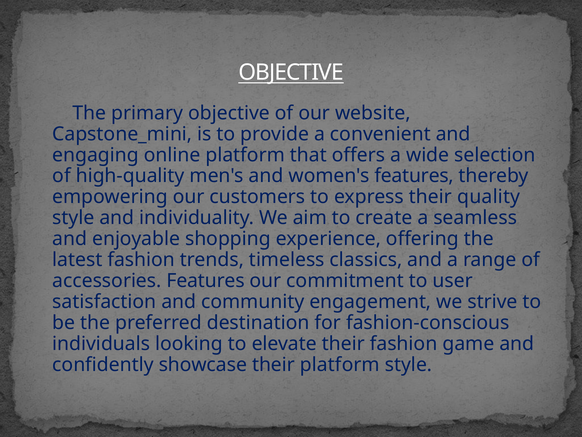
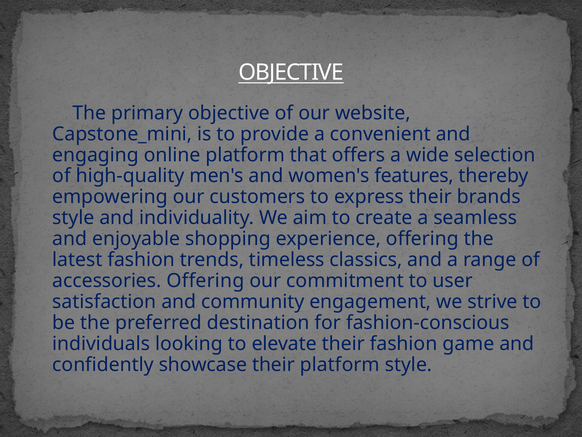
quality: quality -> brands (489, 197)
accessories Features: Features -> Offering (205, 280)
